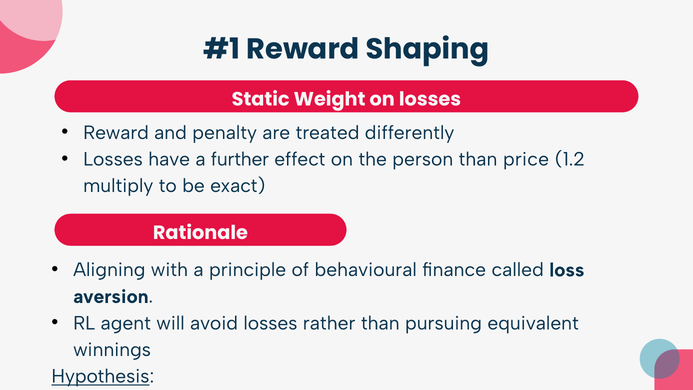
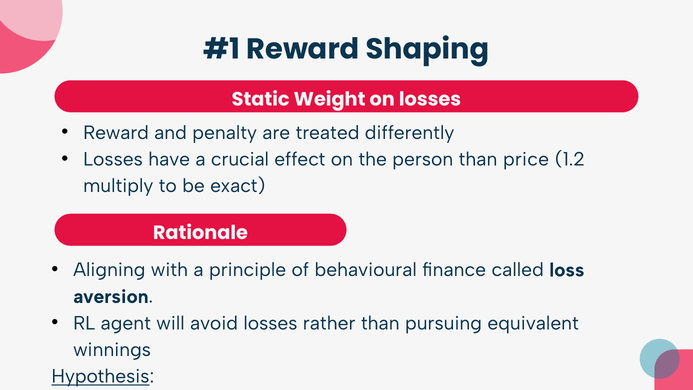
further: further -> crucial (240, 159)
